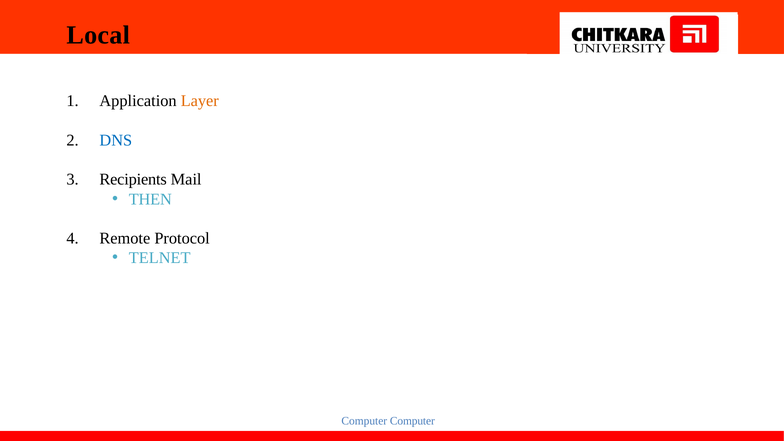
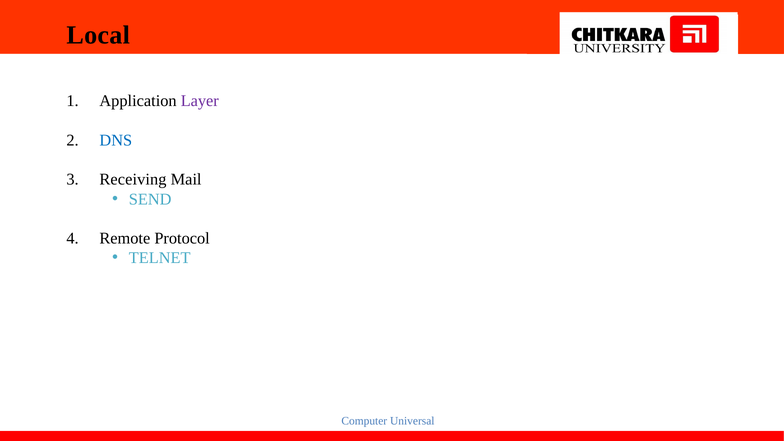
Layer colour: orange -> purple (200, 101)
Recipients: Recipients -> Receiving (133, 180)
THEN: THEN -> SEND (150, 199)
Computer Computer: Computer -> Universal (412, 421)
